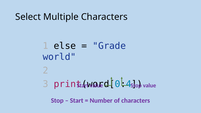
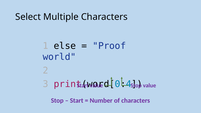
Grade: Grade -> Proof (109, 46)
